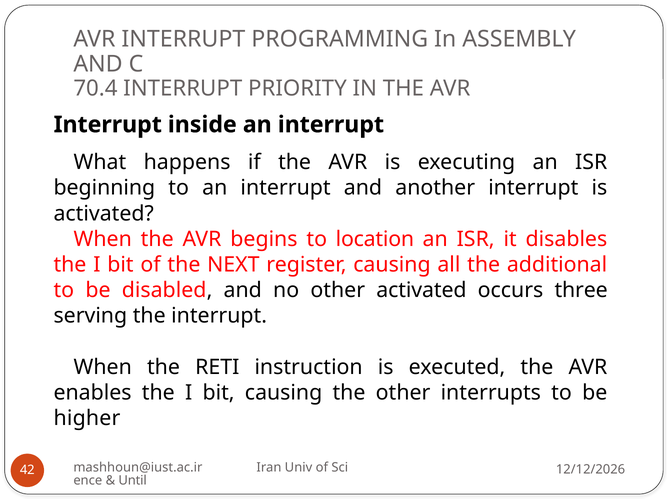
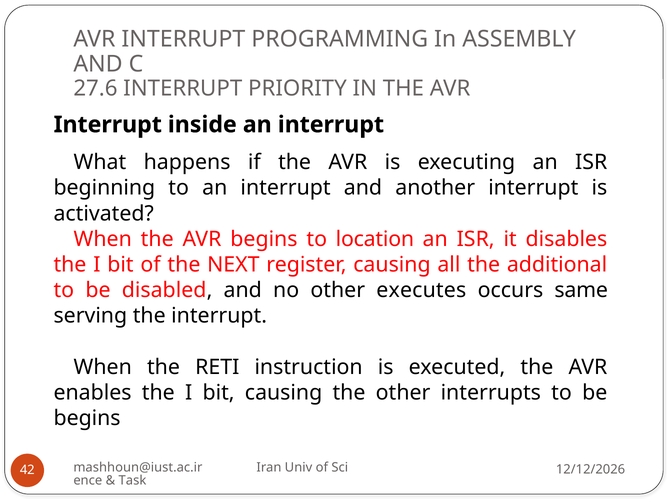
70.4: 70.4 -> 27.6 (95, 88)
other activated: activated -> executes (421, 290)
three: three -> same (581, 290)
higher: higher -> begins (87, 418)
Until: Until -> Task (132, 480)
